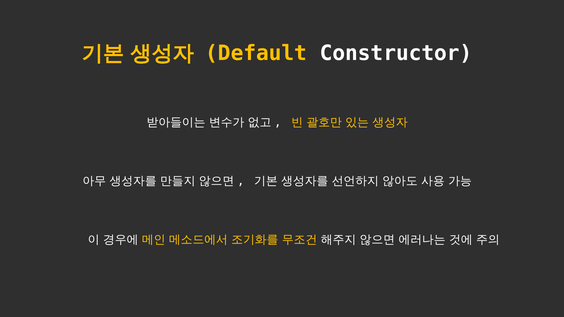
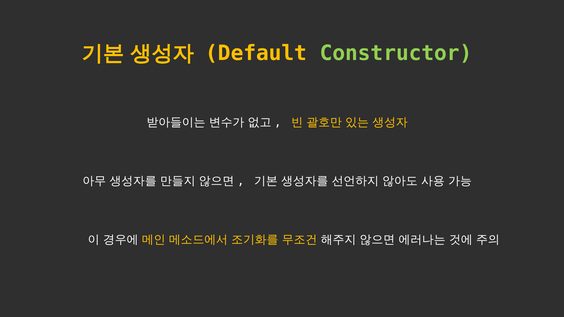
Constructor colour: white -> light green (396, 53)
